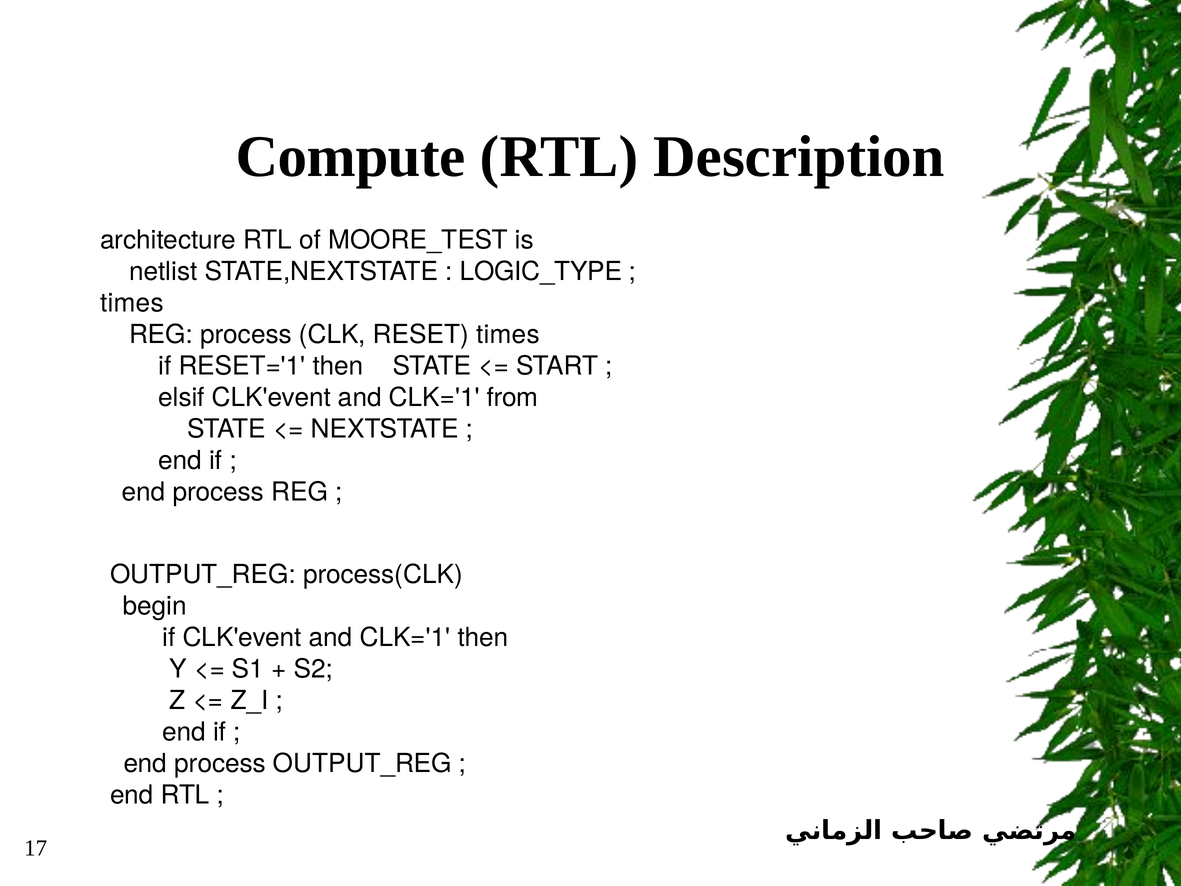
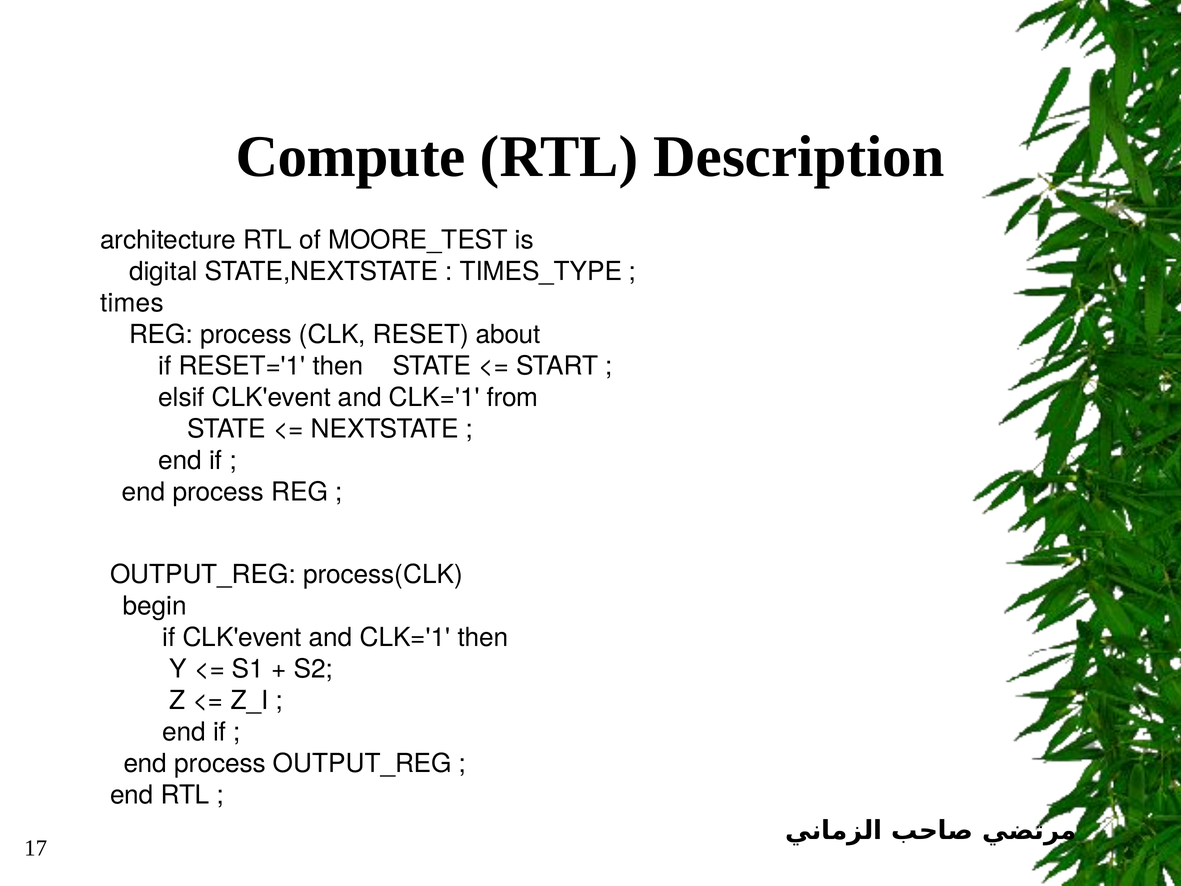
netlist: netlist -> digital (163, 271)
LOGIC_TYPE: LOGIC_TYPE -> TIMES_TYPE (541, 271)
RESET times: times -> about (508, 334)
